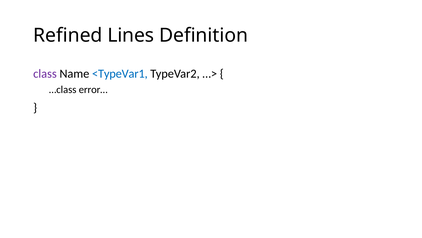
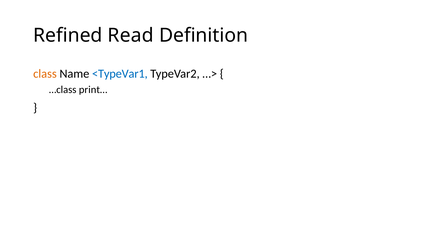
Lines: Lines -> Read (131, 35)
class colour: purple -> orange (45, 74)
error…: error… -> print… (93, 89)
